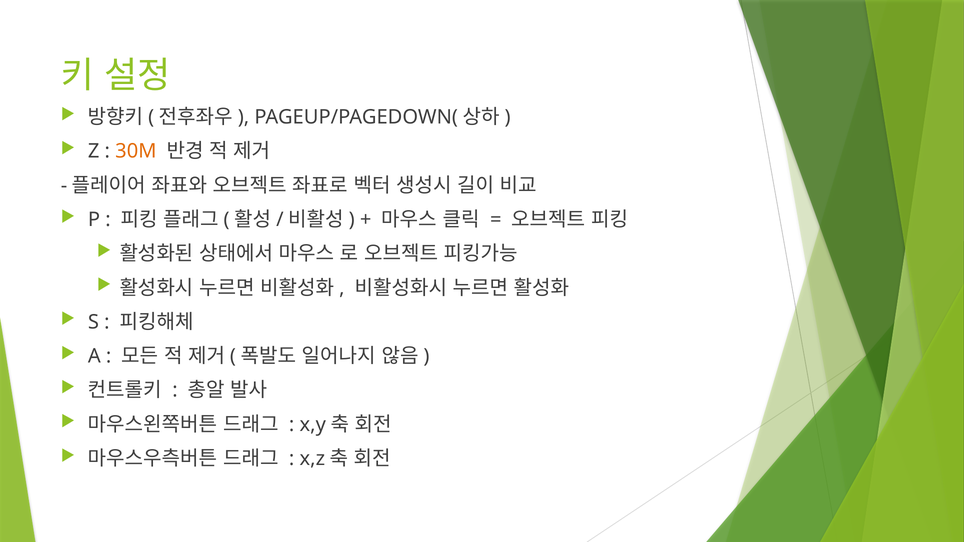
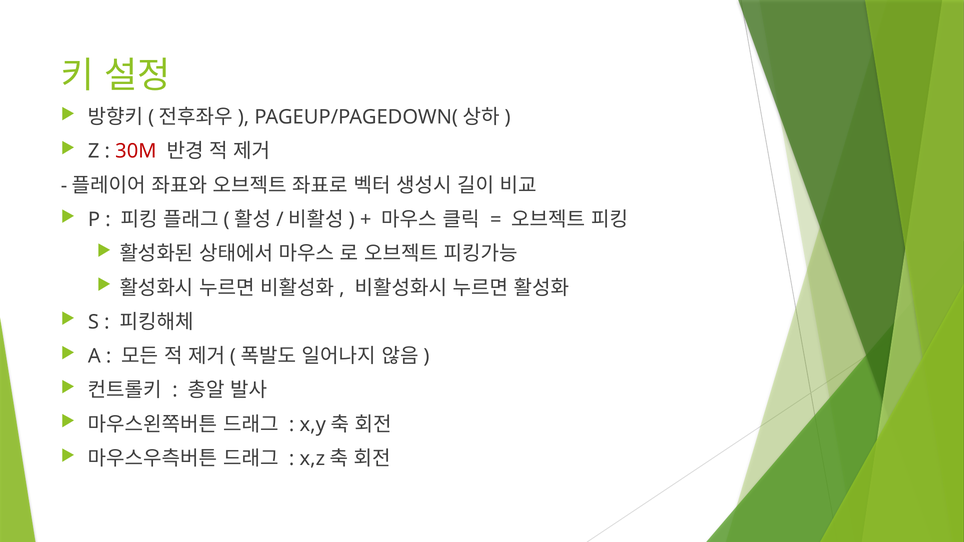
30M colour: orange -> red (136, 151)
